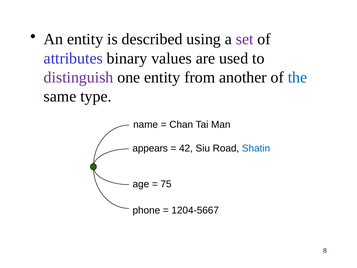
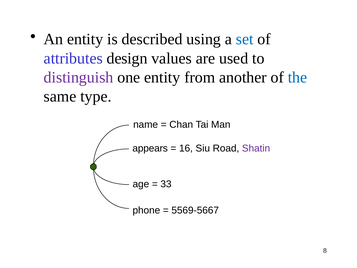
set colour: purple -> blue (245, 39)
binary: binary -> design (127, 58)
42: 42 -> 16 (186, 148)
Shatin colour: blue -> purple (256, 148)
75: 75 -> 33 (166, 184)
1204-5667: 1204-5667 -> 5569-5667 (195, 210)
